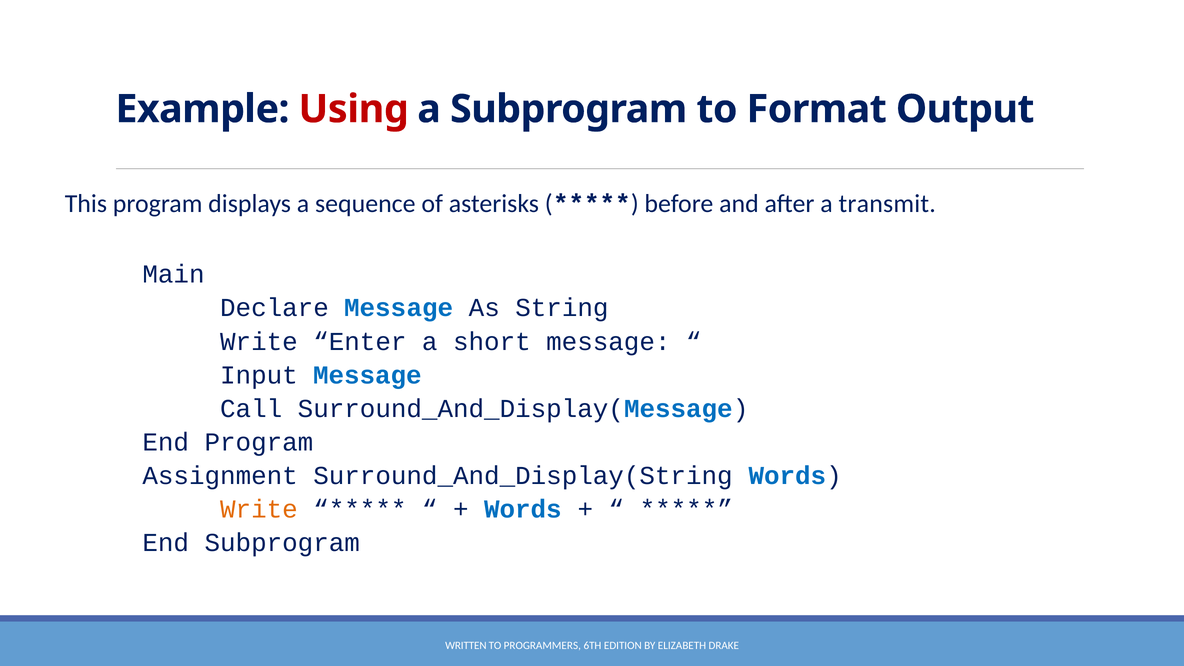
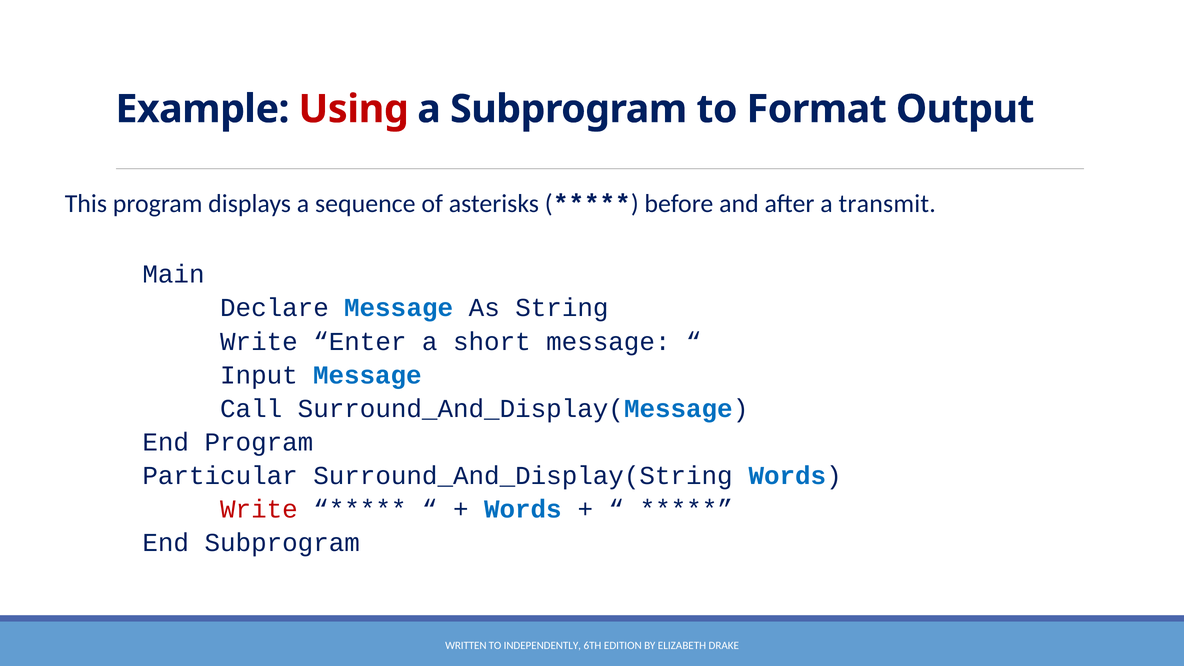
Assignment: Assignment -> Particular (220, 476)
Write colour: orange -> red (259, 509)
PROGRAMMERS: PROGRAMMERS -> INDEPENDENTLY (542, 646)
